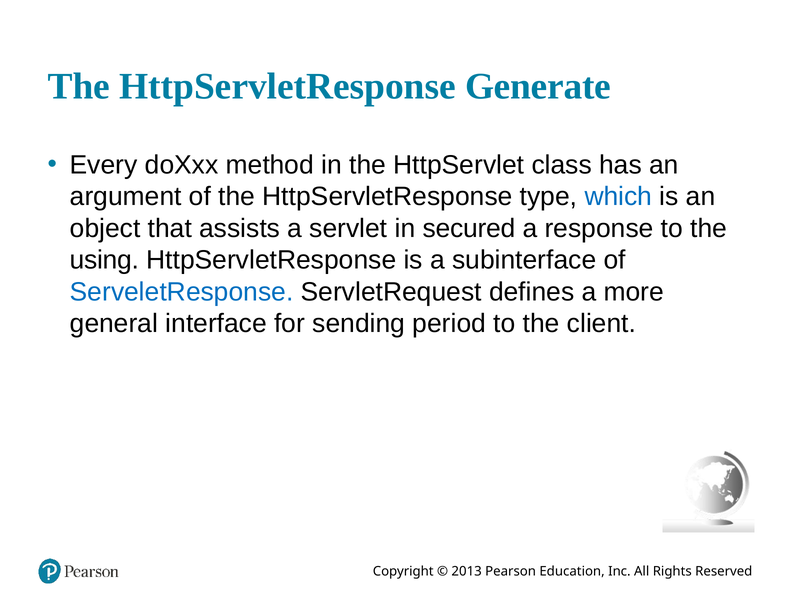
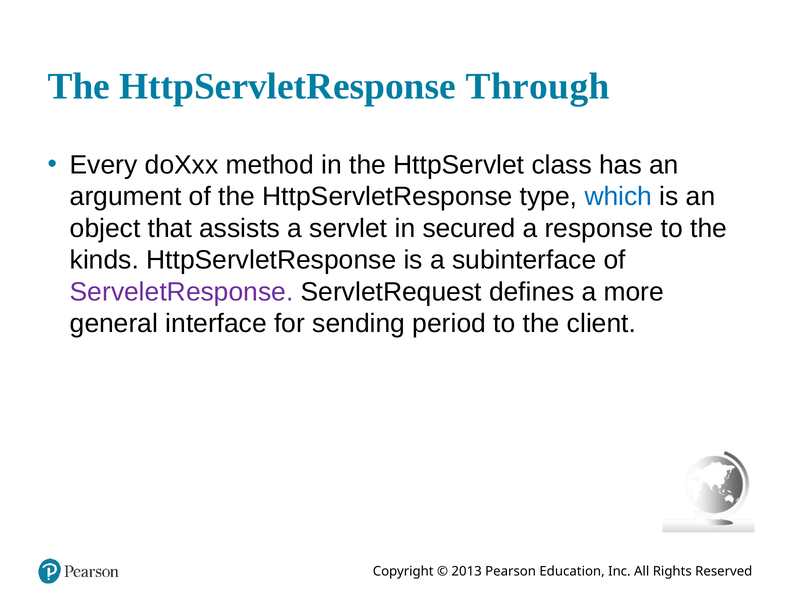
Generate: Generate -> Through (538, 86)
using: using -> kinds (104, 260)
ServeletResponse colour: blue -> purple (182, 292)
